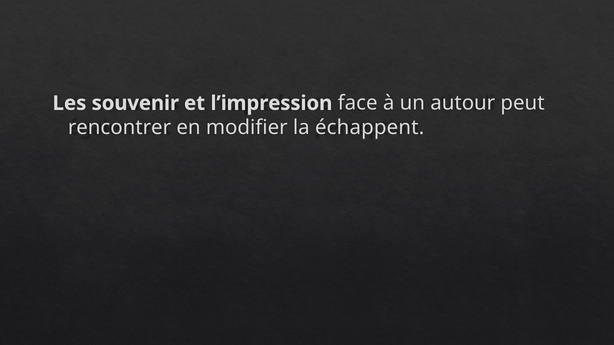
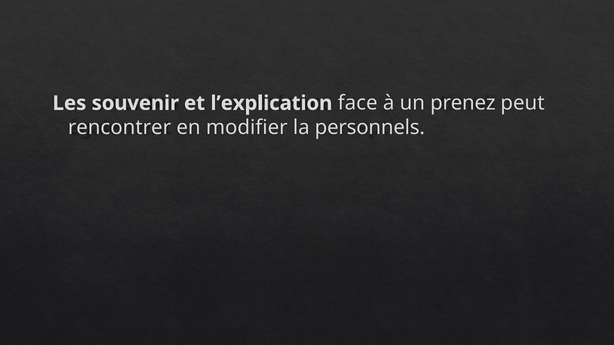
l’impression: l’impression -> l’explication (271, 103)
autour: autour -> prenez (463, 103)
échappent: échappent -> personnels (370, 128)
